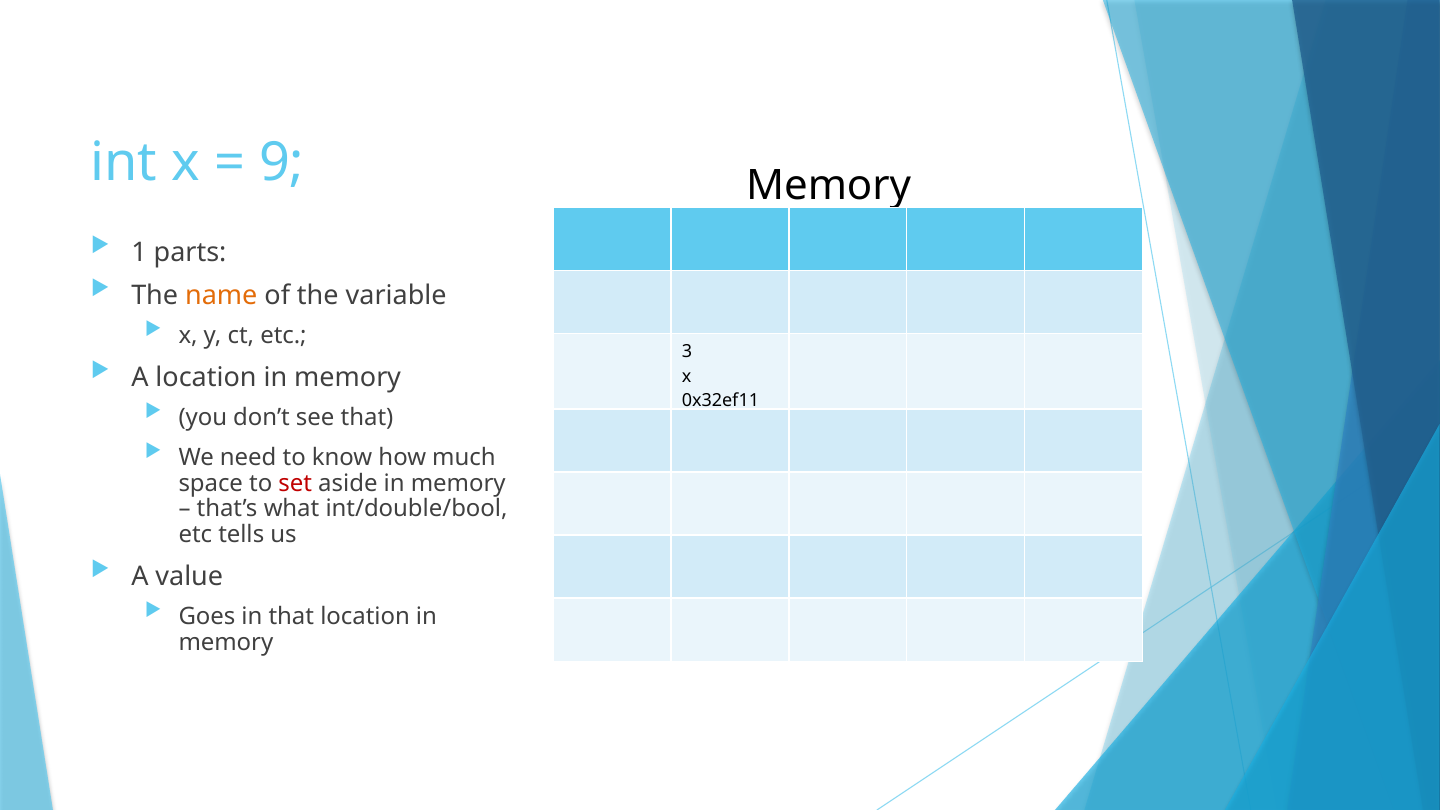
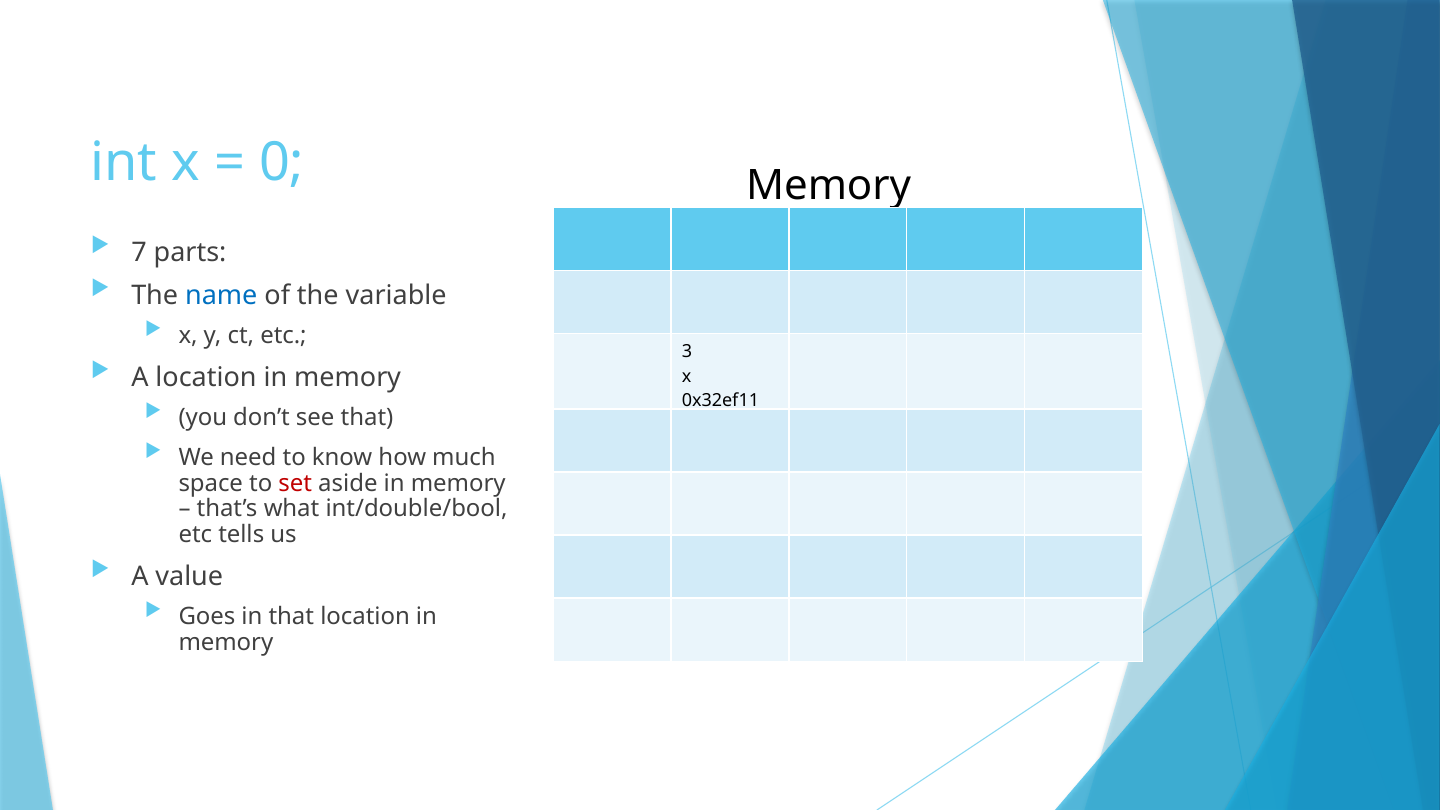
9: 9 -> 0 (282, 162)
1: 1 -> 7 (139, 253)
name colour: orange -> blue (221, 295)
